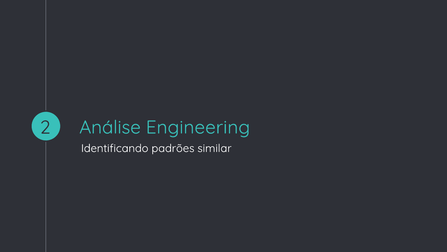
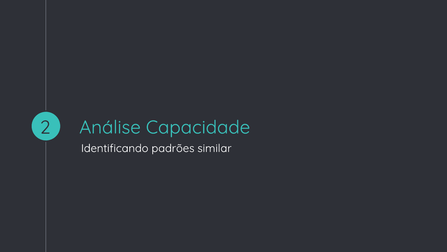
Engineering: Engineering -> Capacidade (198, 127)
